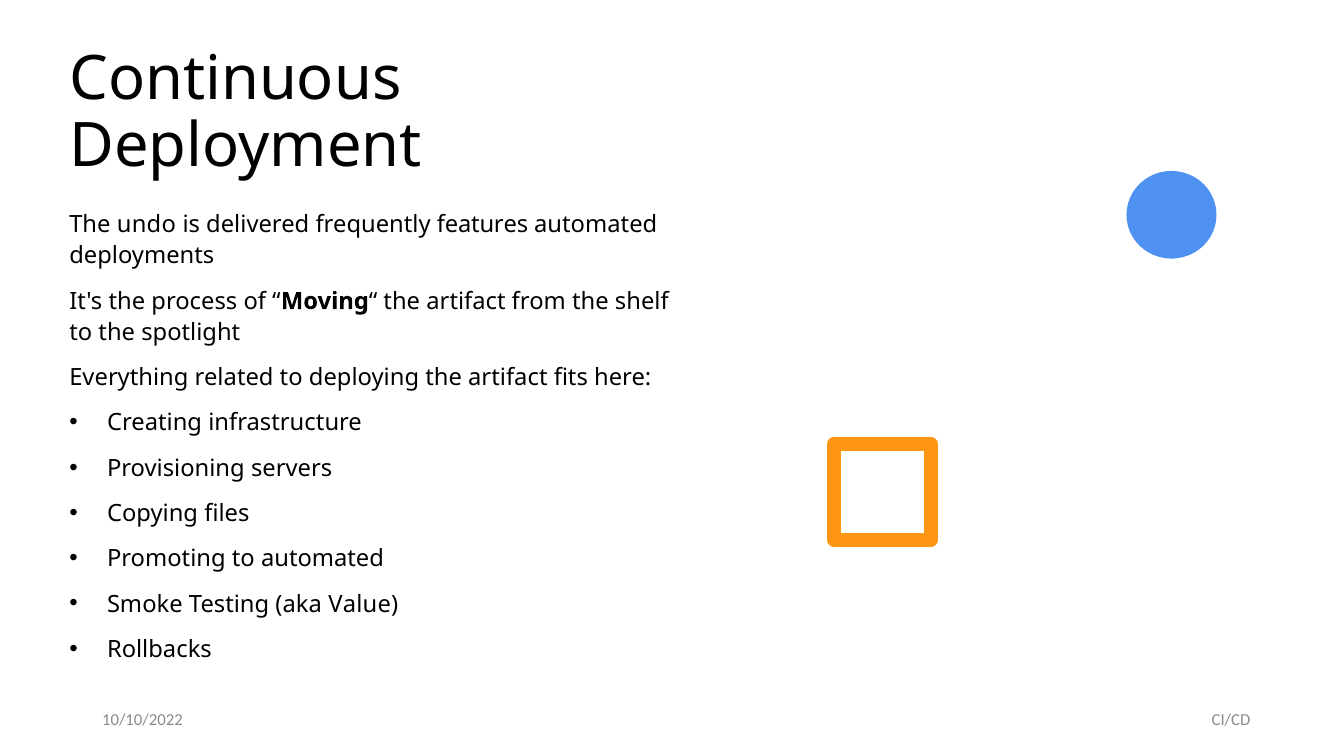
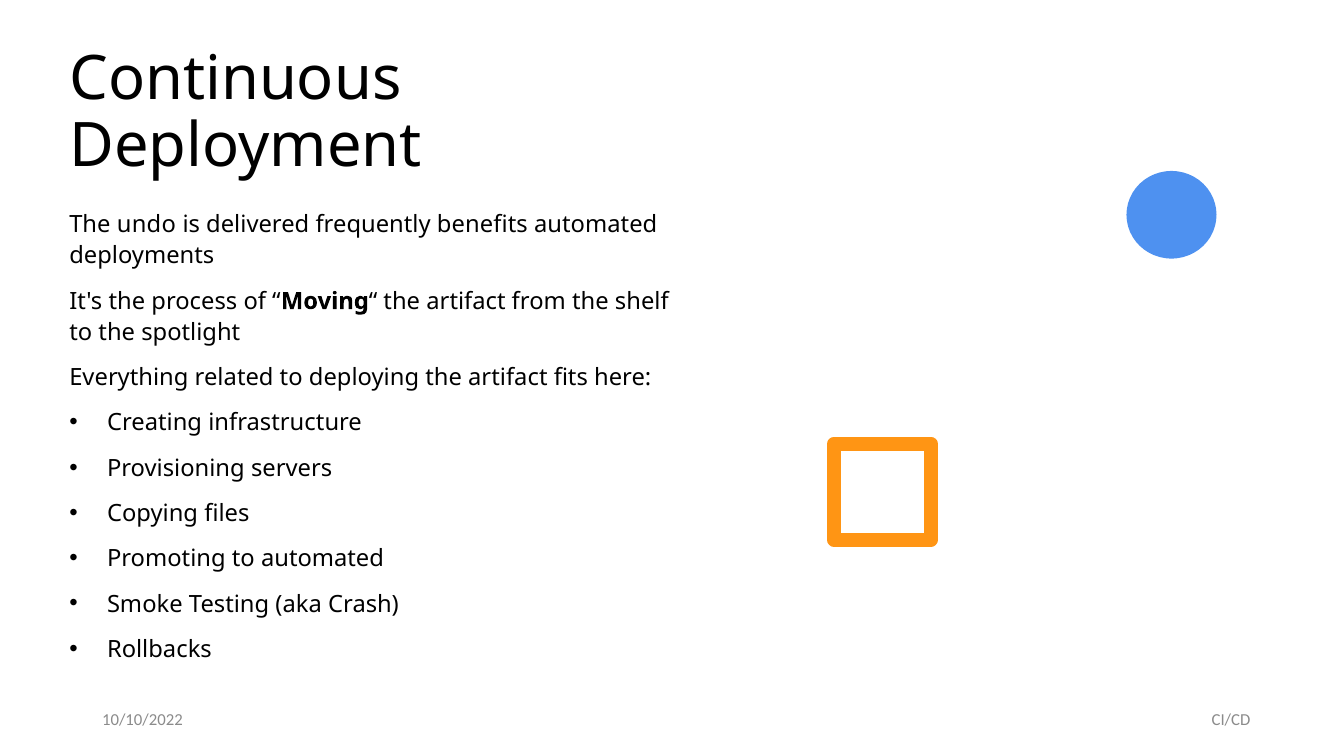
features: features -> benefits (482, 224)
Value: Value -> Crash (363, 604)
